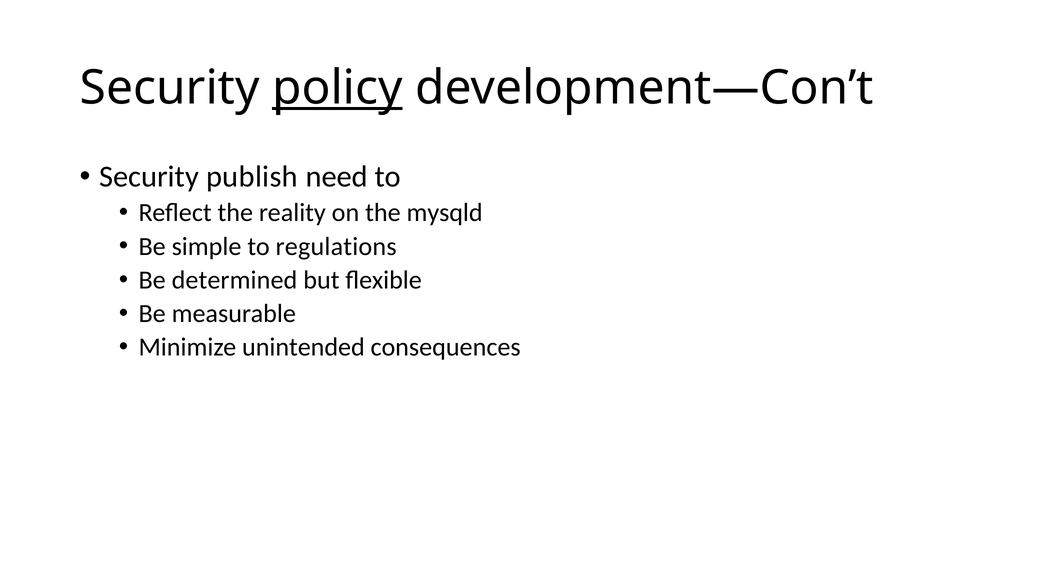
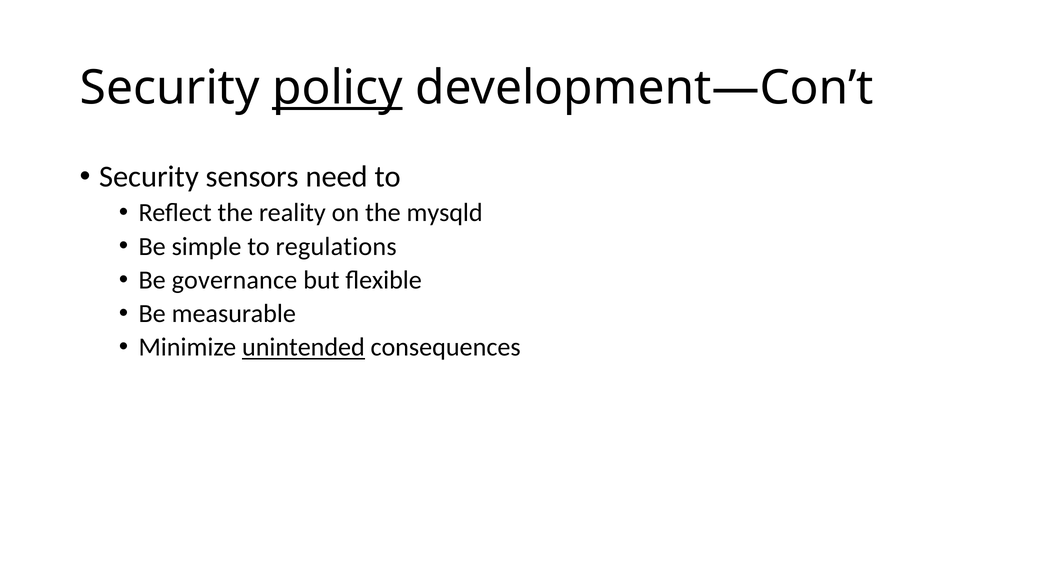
publish: publish -> sensors (252, 177)
determined: determined -> governance (234, 280)
unintended underline: none -> present (303, 348)
